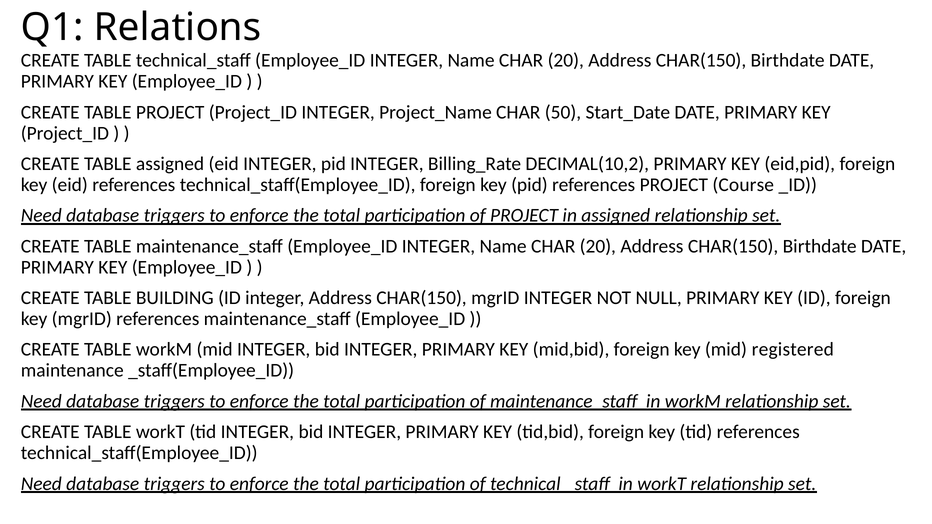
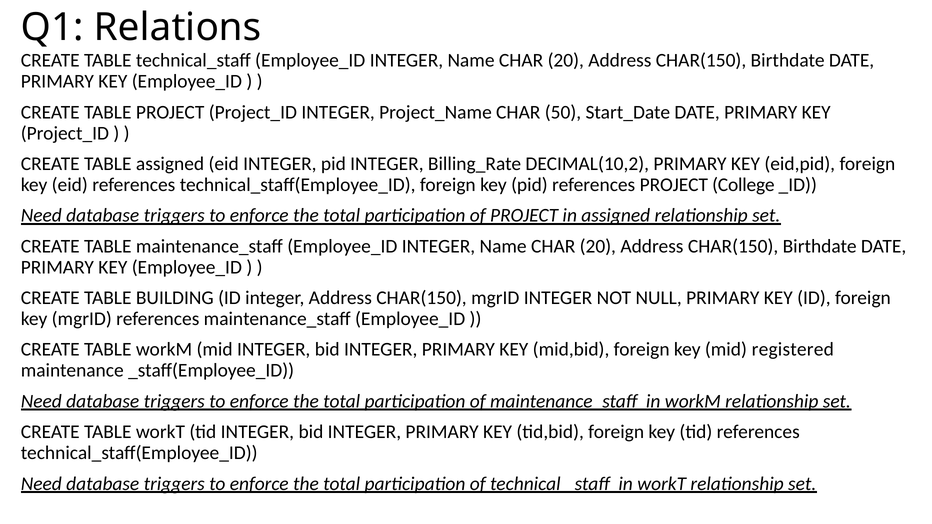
Course: Course -> College (743, 185)
